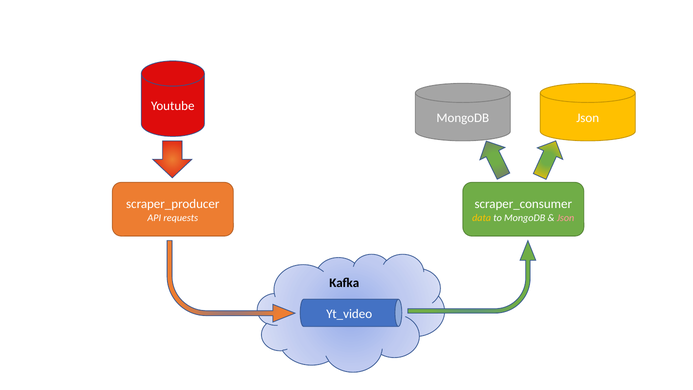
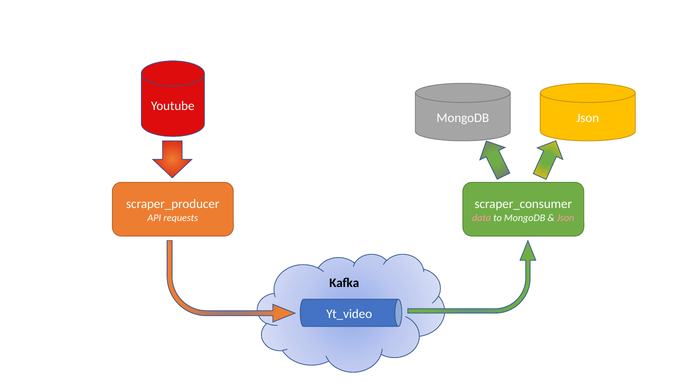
data colour: yellow -> pink (482, 218)
